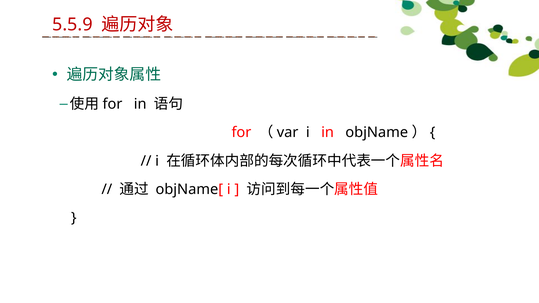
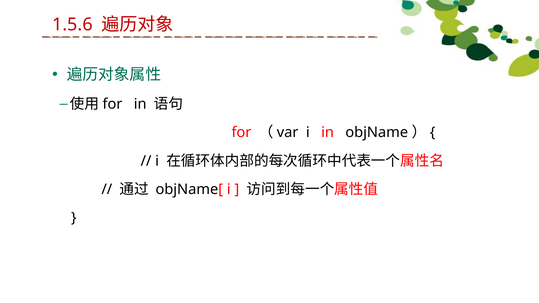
5.5.9: 5.5.9 -> 1.5.6 (72, 25)
